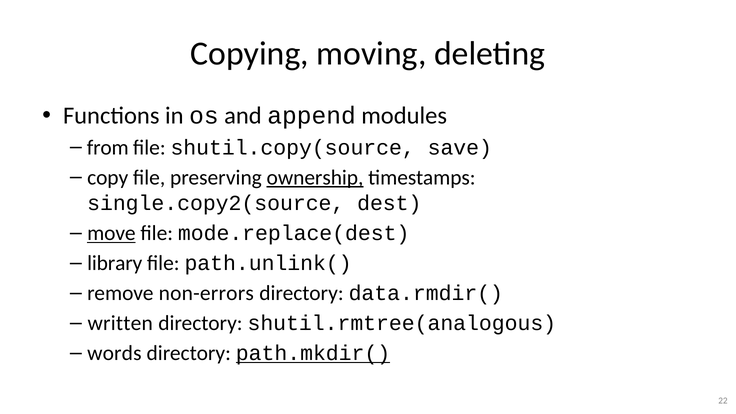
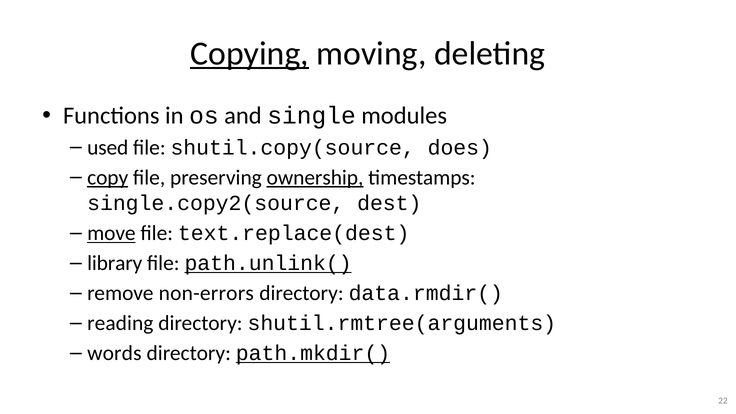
Copying underline: none -> present (250, 53)
append: append -> single (312, 116)
from: from -> used (108, 147)
save: save -> does (460, 147)
copy underline: none -> present (108, 177)
mode.replace(dest: mode.replace(dest -> text.replace(dest (294, 233)
path.unlink( underline: none -> present (268, 263)
written: written -> reading (120, 323)
shutil.rmtree(analogous: shutil.rmtree(analogous -> shutil.rmtree(arguments (402, 323)
